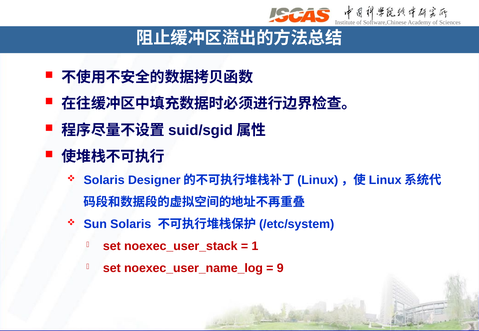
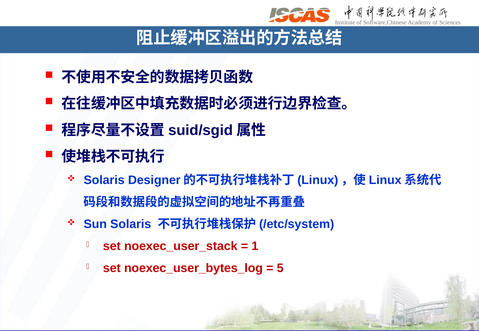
noexec_user_name_log: noexec_user_name_log -> noexec_user_bytes_log (193, 269)
9: 9 -> 5 (280, 269)
